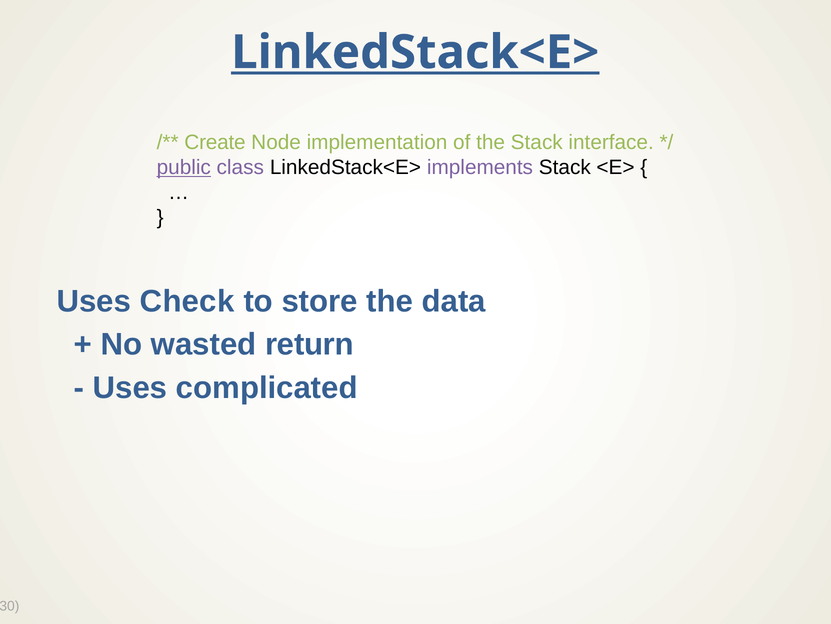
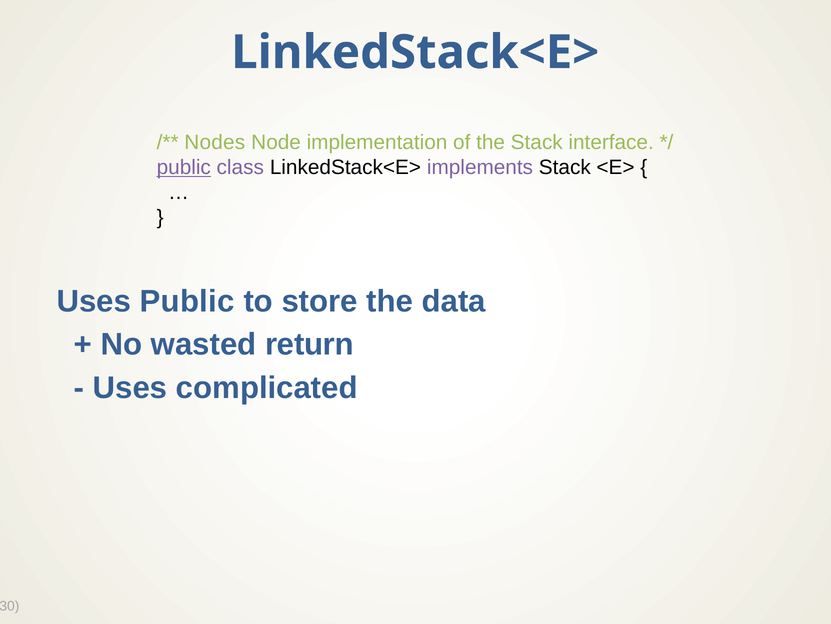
LinkedStack<E> underline: present -> none (415, 52)
Create: Create -> Nodes (215, 142)
Uses Check: Check -> Public (187, 301)
